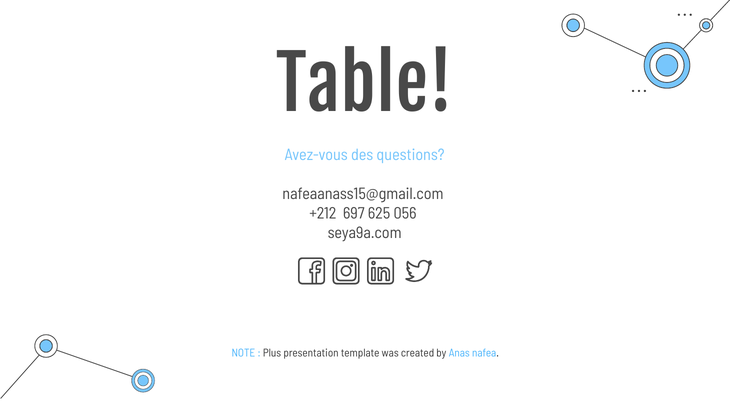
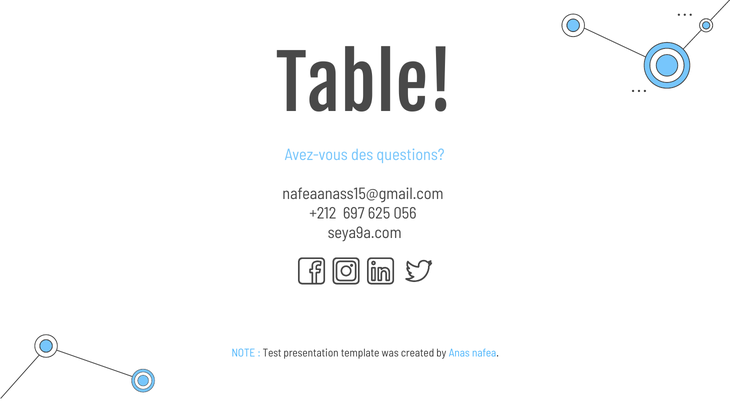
Plus: Plus -> Test (272, 353)
